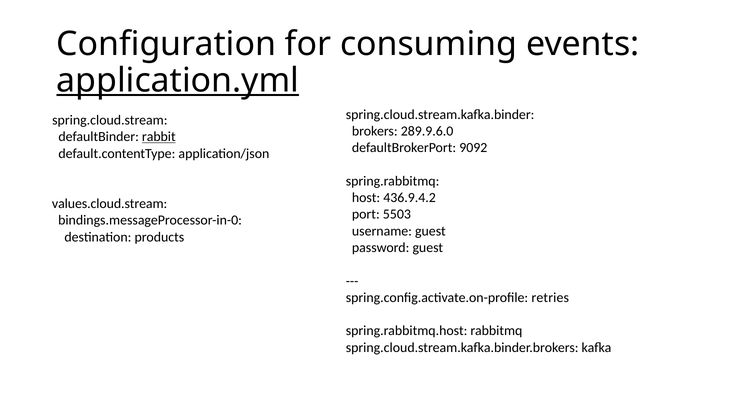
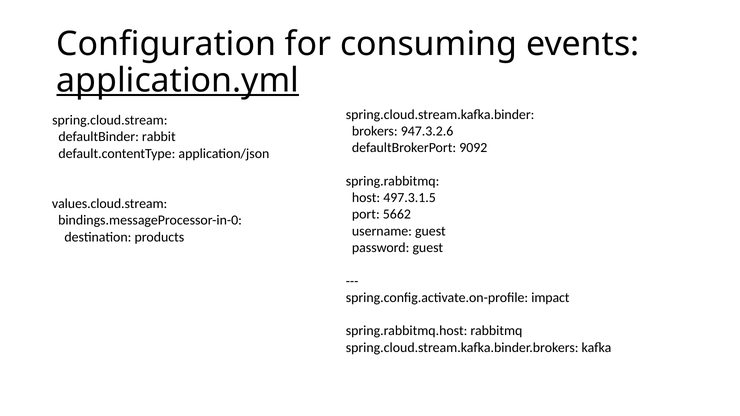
289.9.6.0: 289.9.6.0 -> 947.3.2.6 (427, 131)
rabbit underline: present -> none (159, 137)
436.9.4.2: 436.9.4.2 -> 497.3.1.5 (410, 198)
5503: 5503 -> 5662 (397, 215)
retries: retries -> impact (550, 298)
